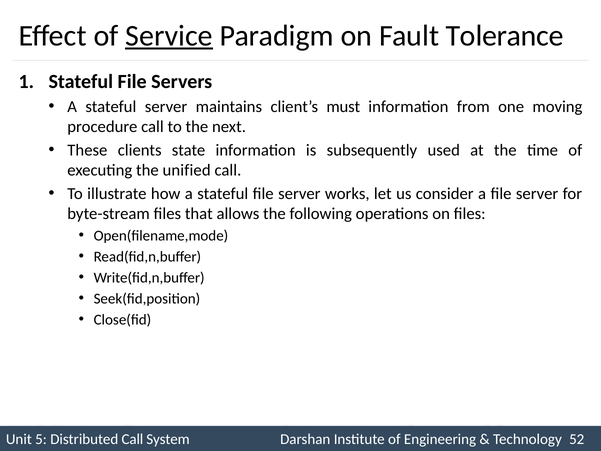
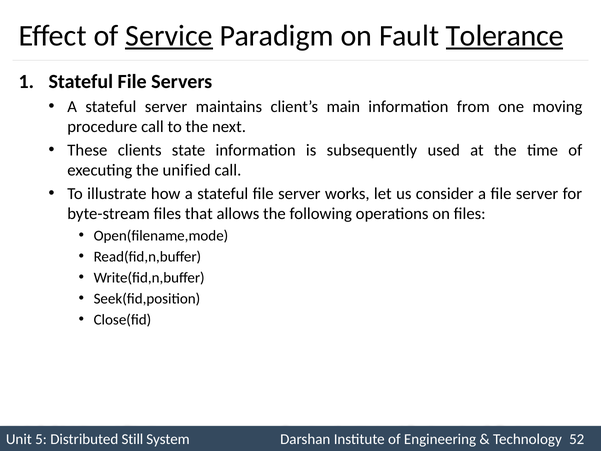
Tolerance underline: none -> present (505, 36)
must: must -> main (343, 107)
Call: Call -> Still (132, 439)
